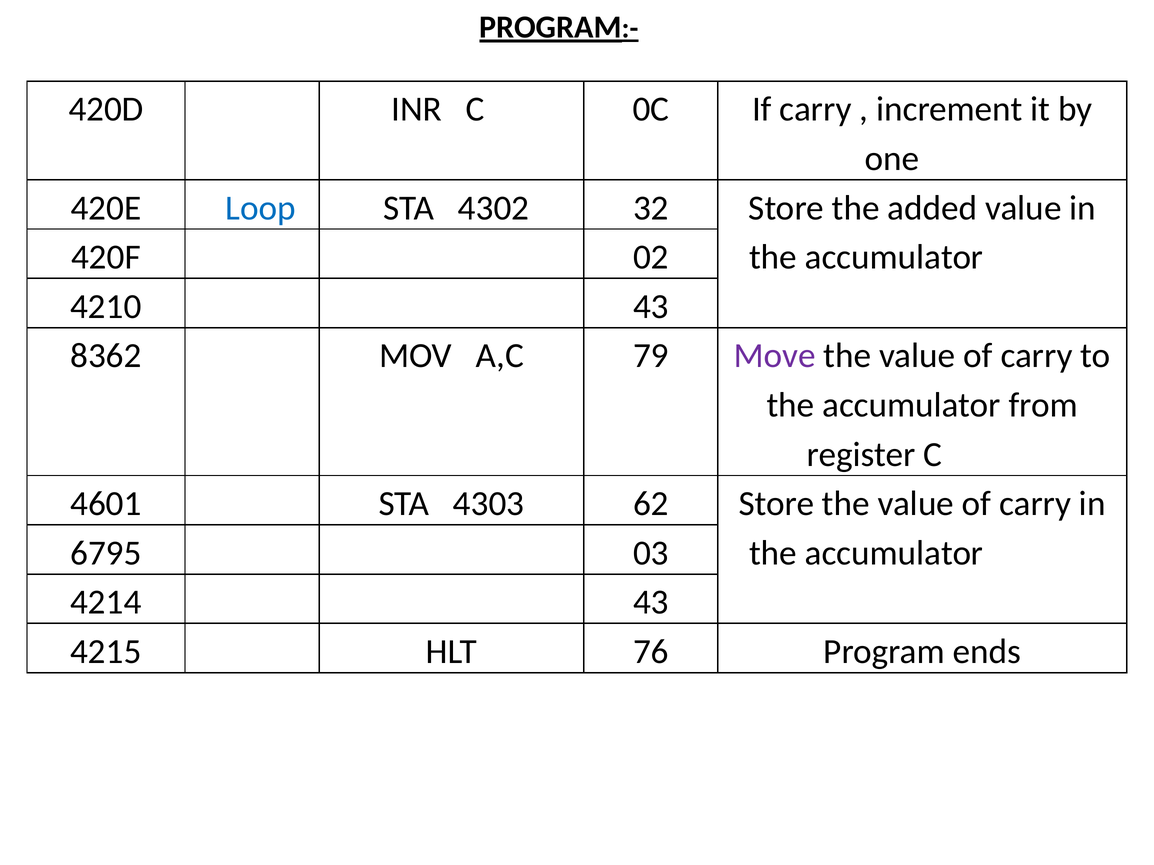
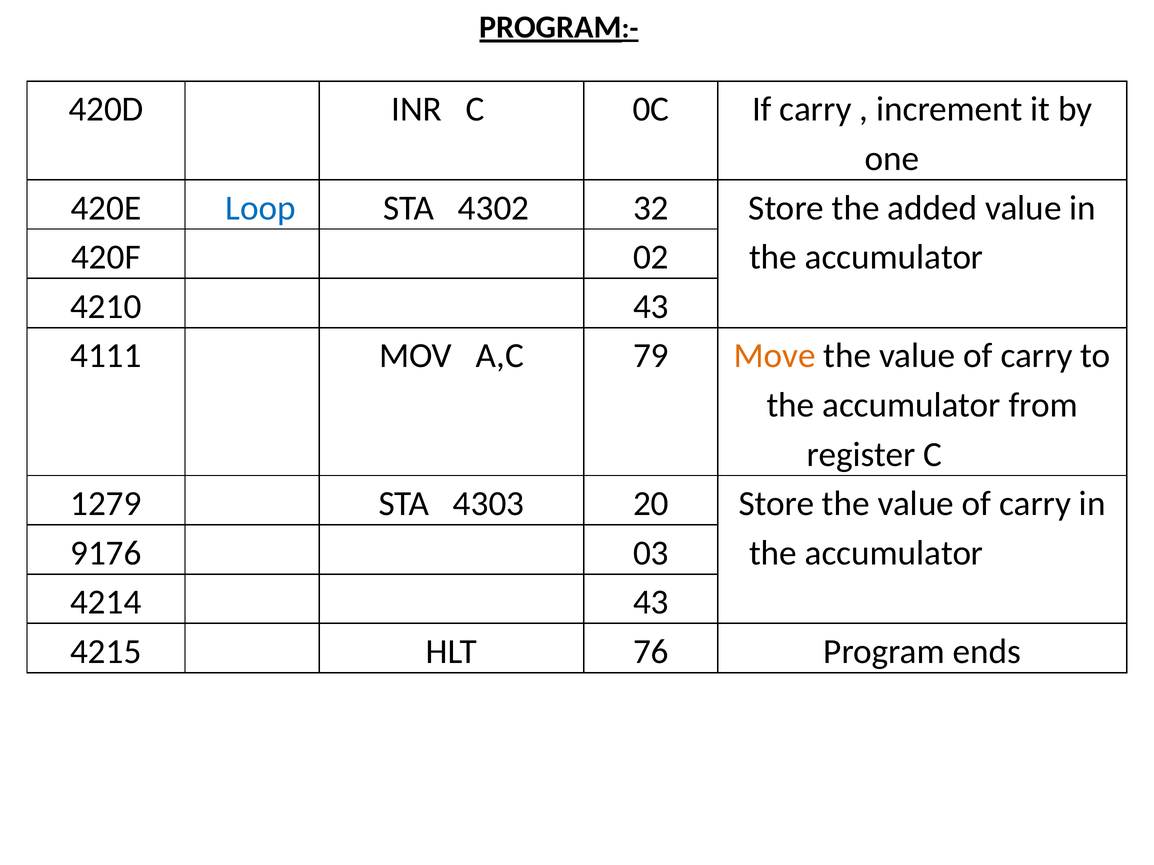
8362: 8362 -> 4111 (106, 356)
Move colour: purple -> orange (775, 356)
4601: 4601 -> 1279 (106, 504)
62: 62 -> 20 (651, 504)
6795: 6795 -> 9176 (106, 553)
